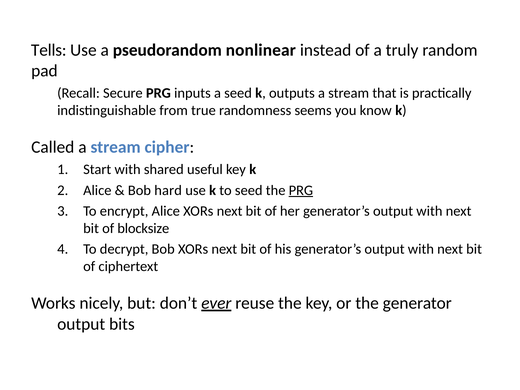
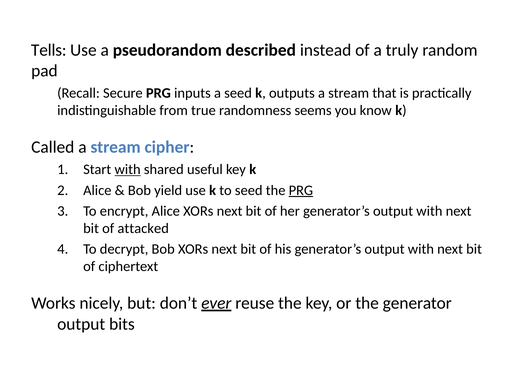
nonlinear: nonlinear -> described (261, 50)
with underline: none -> present (128, 169)
hard: hard -> yield (168, 190)
blocksize: blocksize -> attacked (143, 228)
